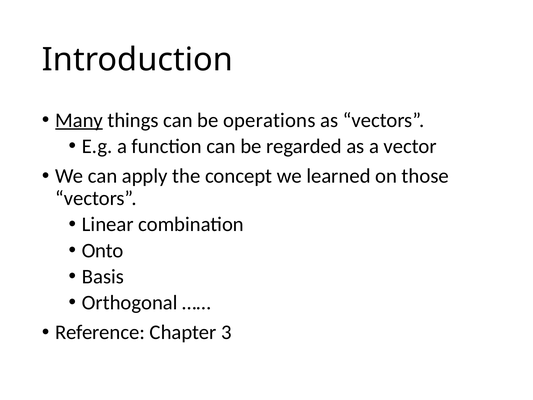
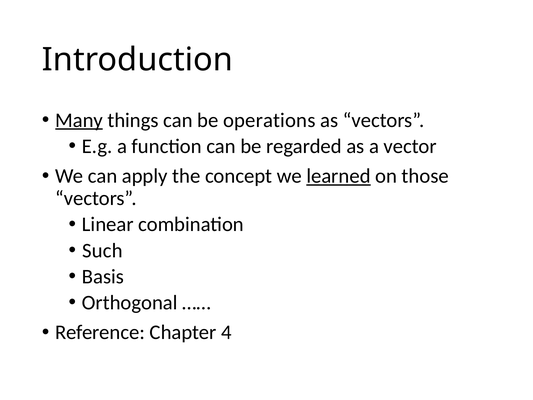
learned underline: none -> present (338, 176)
Onto: Onto -> Such (102, 250)
3: 3 -> 4 (226, 332)
